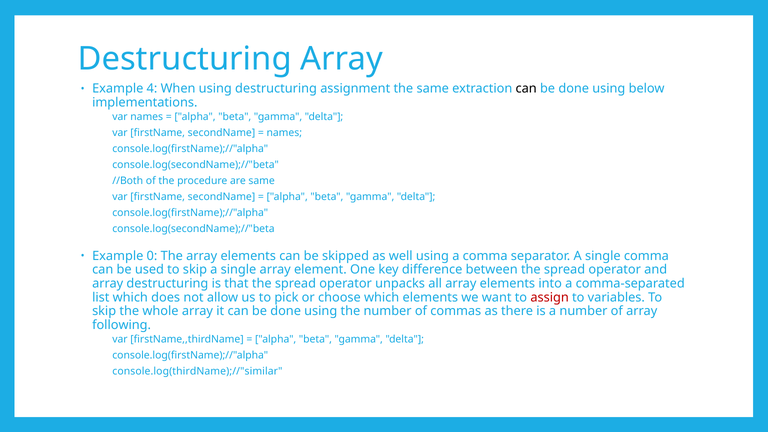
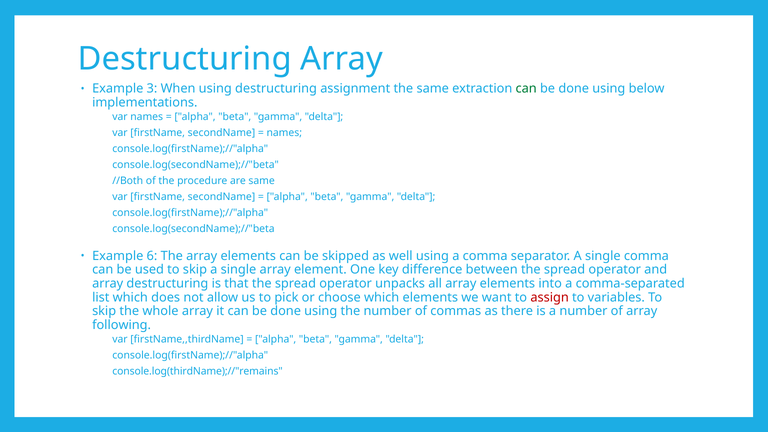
4: 4 -> 3 (152, 89)
can colour: black -> green (526, 89)
0: 0 -> 6 (152, 256)
console.log(thirdName);//"similar: console.log(thirdName);//"similar -> console.log(thirdName);//"remains (197, 371)
